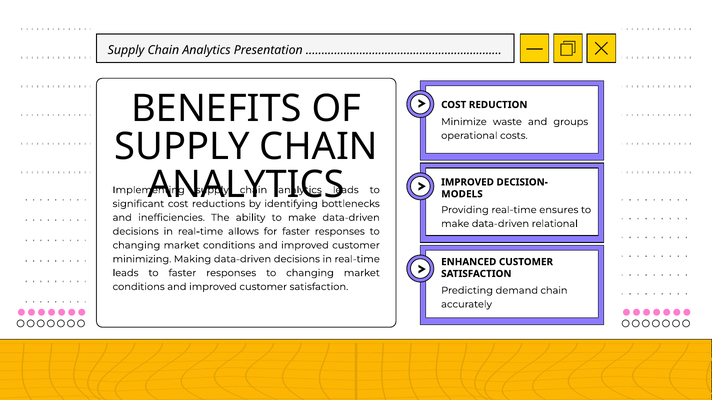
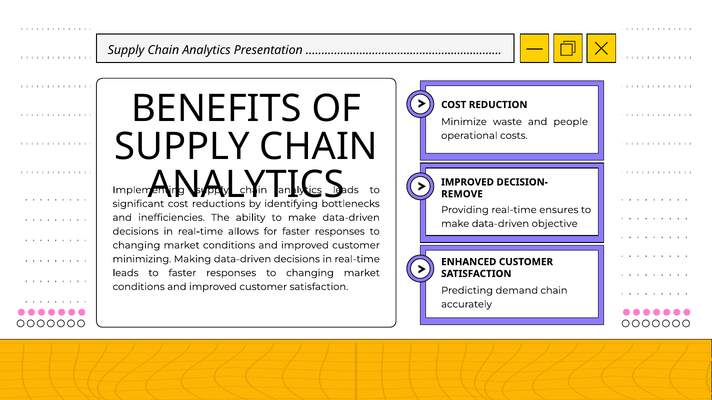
groups: groups -> people (571, 122)
MODELS: MODELS -> REMOVE (462, 194)
relational: relational -> objective (555, 224)
